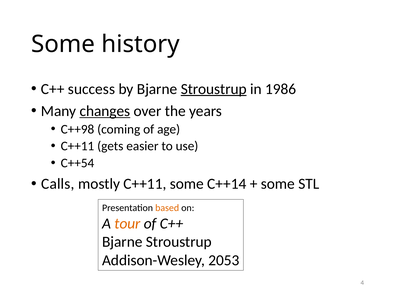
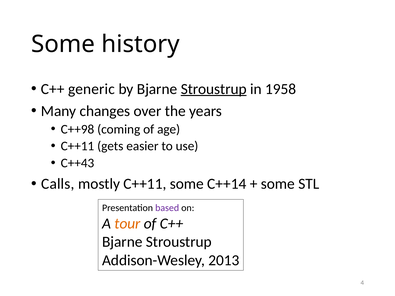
success: success -> generic (91, 89)
1986: 1986 -> 1958 (281, 89)
changes underline: present -> none (105, 111)
C++54: C++54 -> C++43 (77, 163)
based colour: orange -> purple (167, 208)
2053: 2053 -> 2013 (224, 261)
